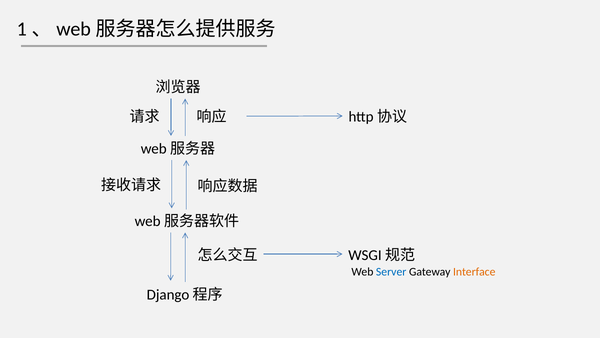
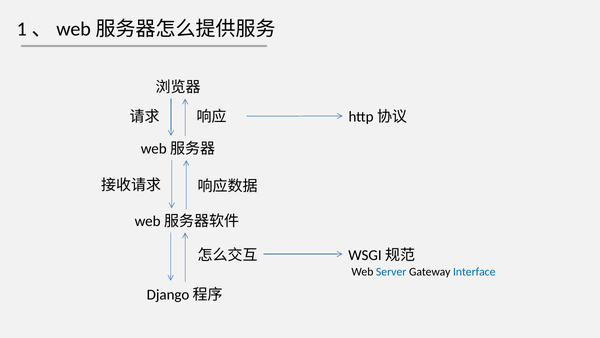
Interface colour: orange -> blue (474, 271)
